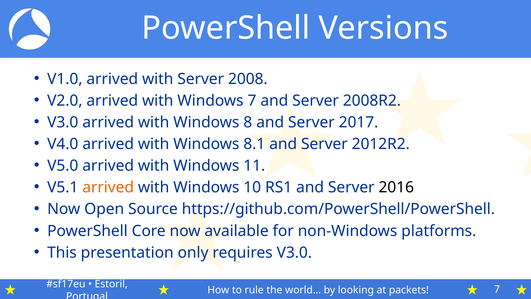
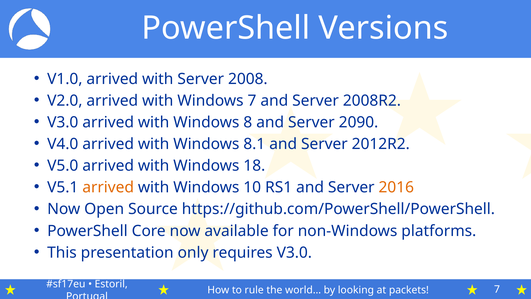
2017: 2017 -> 2090 (359, 122)
11: 11 -> 18 (254, 166)
2016 colour: black -> orange (396, 187)
